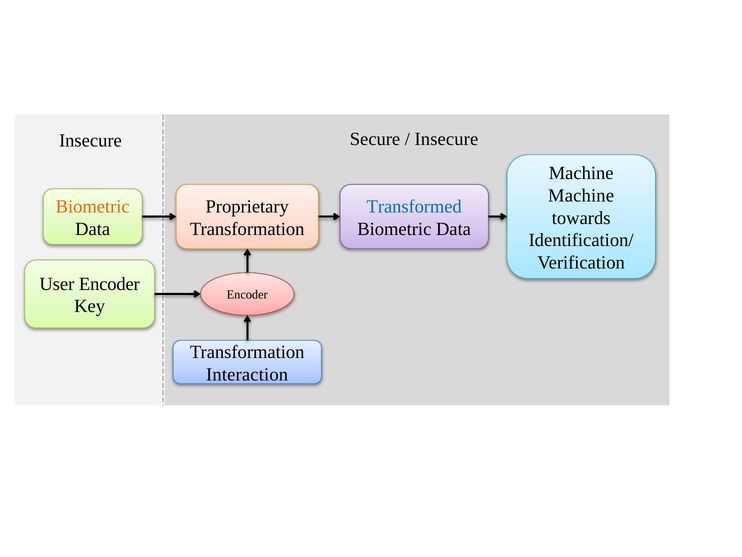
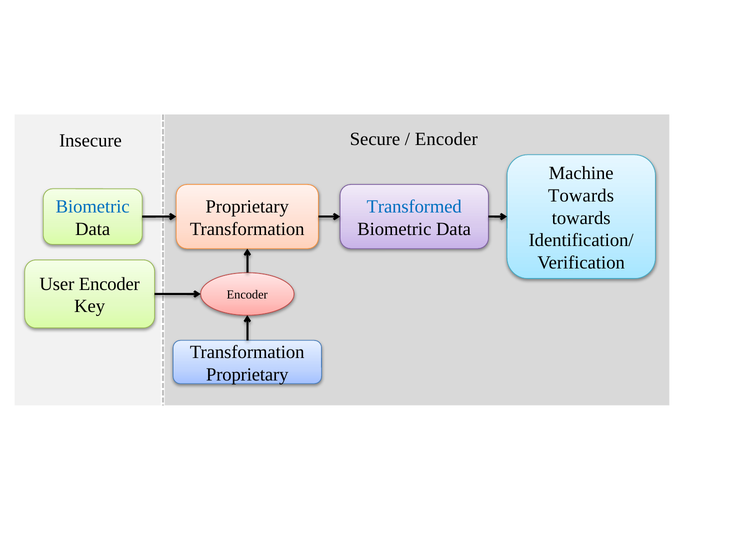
Insecure: Insecure -> Encoder (446, 139)
Machine: Machine -> Towards (581, 195)
Biometric colour: orange -> blue (93, 207)
Interaction: Interaction -> Proprietary (247, 374)
